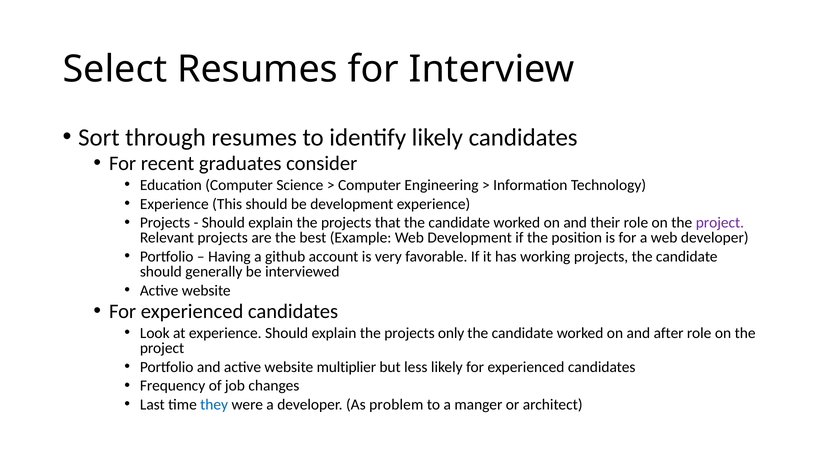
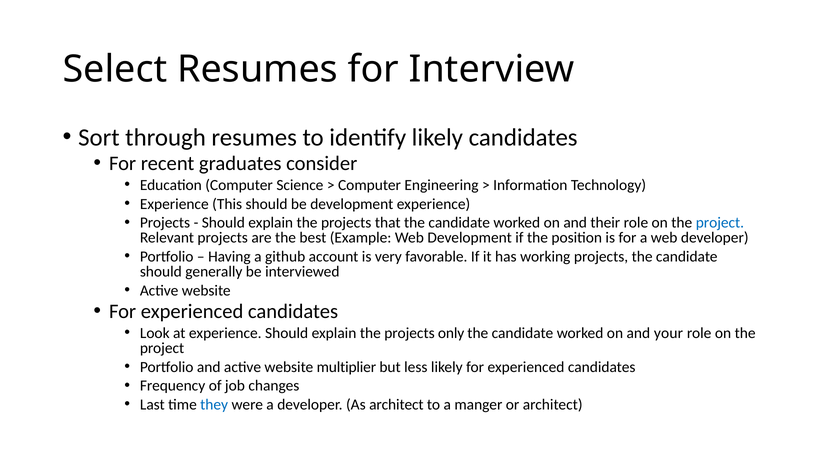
project colour: purple -> blue (720, 223)
after: after -> your (668, 333)
As problem: problem -> architect (396, 405)
